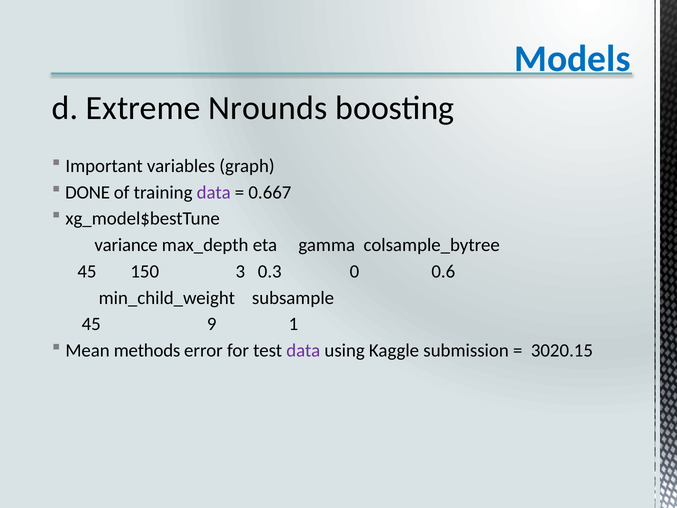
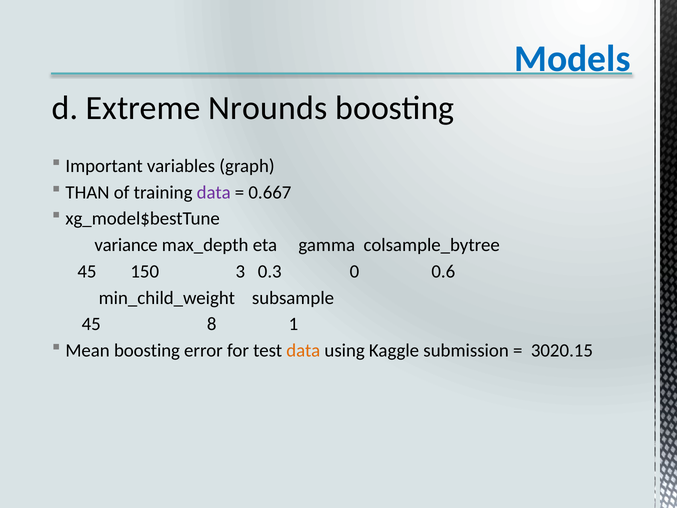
DONE: DONE -> THAN (87, 192)
9: 9 -> 8 (212, 324)
Mean methods: methods -> boosting (147, 350)
data colour: purple -> orange (303, 350)
